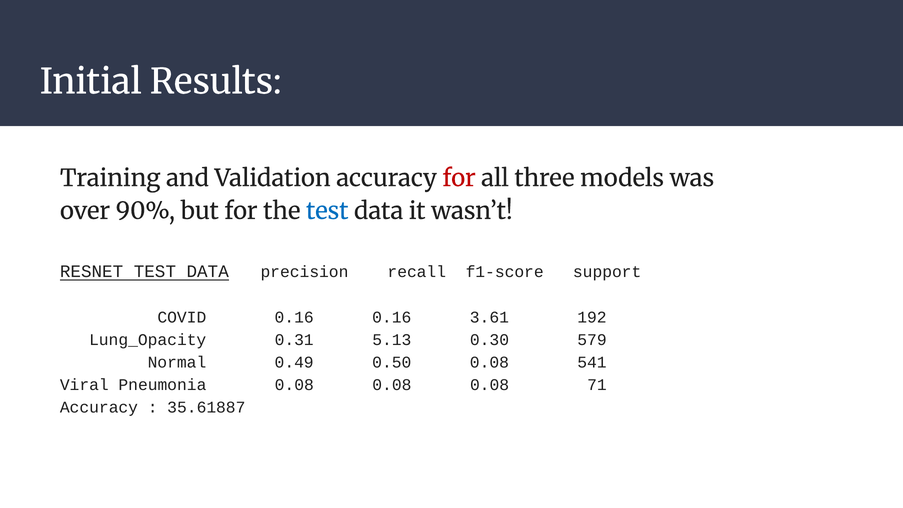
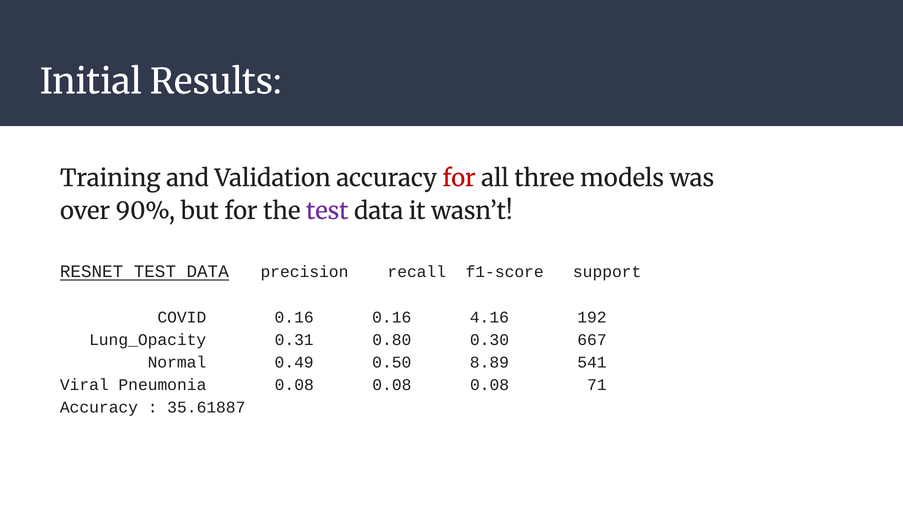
test colour: blue -> purple (327, 211)
3.61: 3.61 -> 4.16 (489, 317)
5.13: 5.13 -> 0.80 (392, 340)
579: 579 -> 667 (592, 340)
0.50 0.08: 0.08 -> 8.89 (489, 362)
